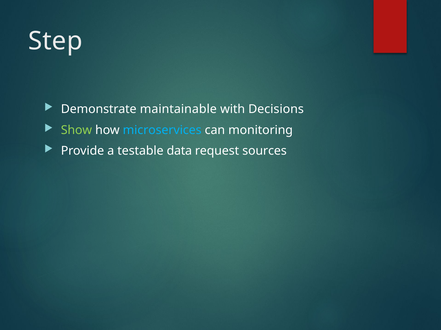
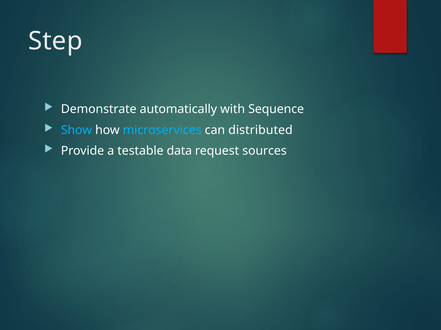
maintainable: maintainable -> automatically (178, 109)
Decisions: Decisions -> Sequence (276, 109)
Show colour: light green -> light blue (76, 130)
monitoring: monitoring -> distributed (261, 130)
